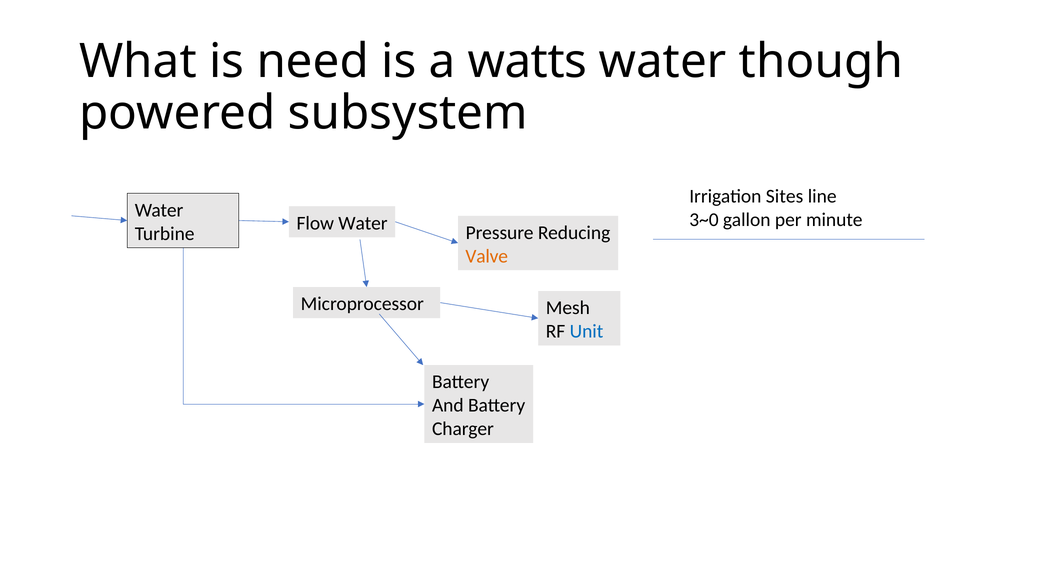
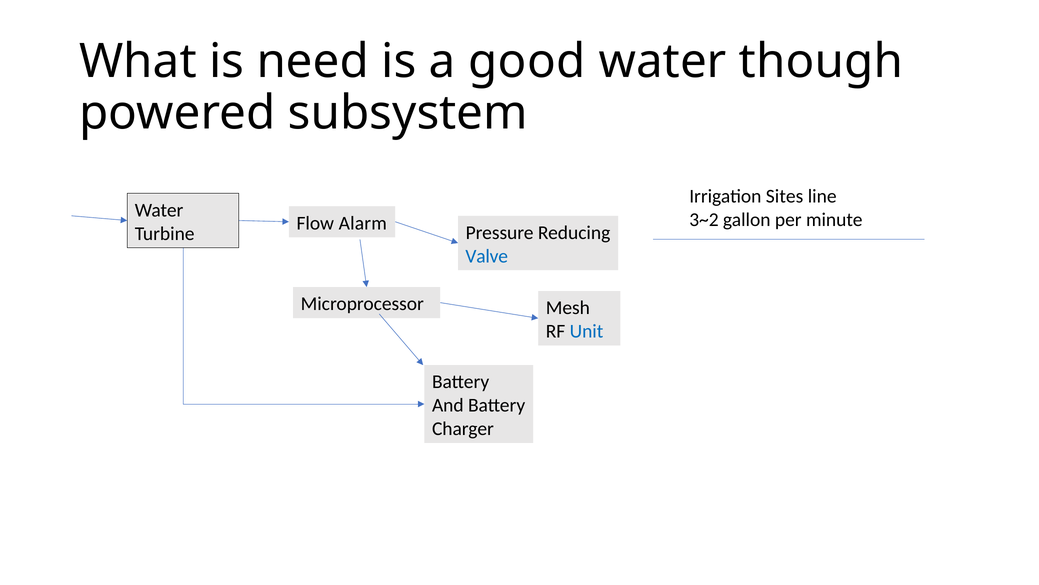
watts: watts -> good (527, 62)
3~0: 3~0 -> 3~2 (704, 219)
Flow Water: Water -> Alarm (363, 223)
Valve colour: orange -> blue (487, 256)
